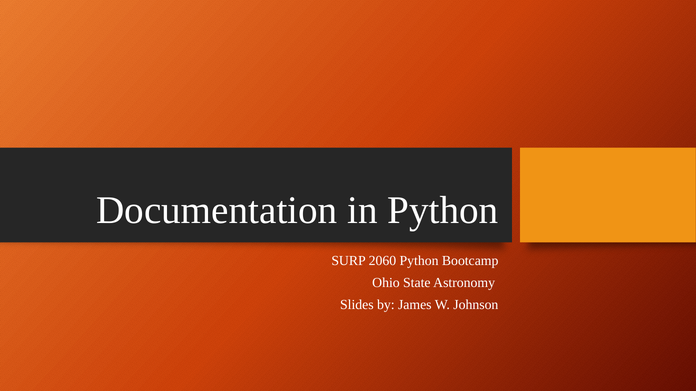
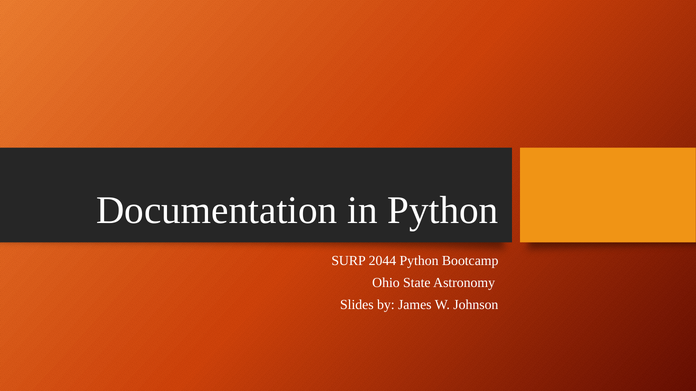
2060: 2060 -> 2044 (382, 261)
